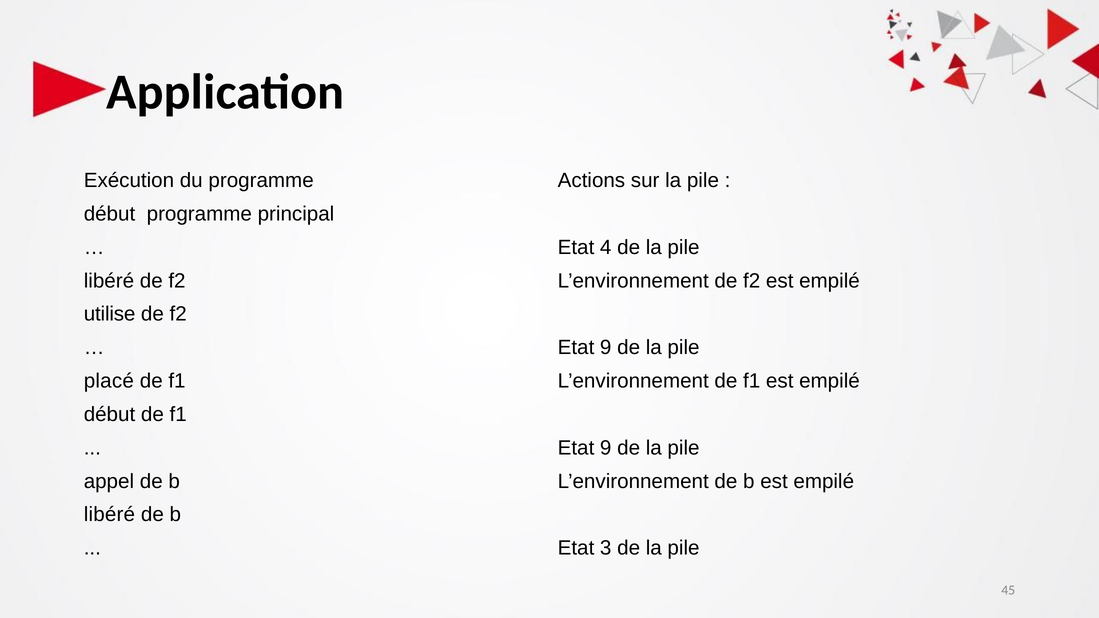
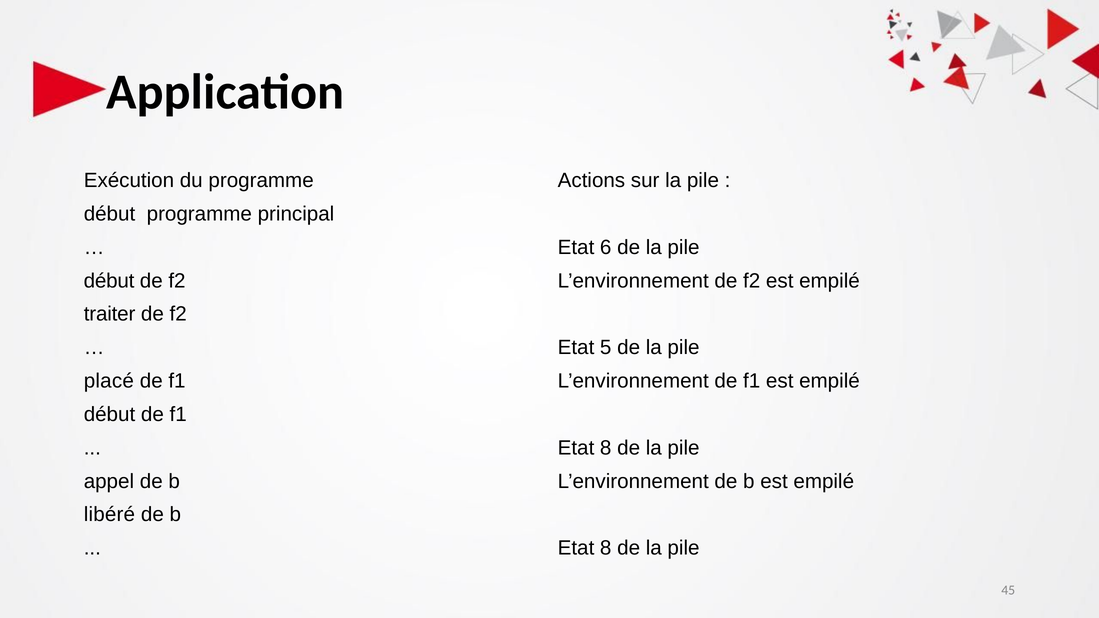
4: 4 -> 6 (606, 247)
libéré: libéré -> début (109, 281)
utilise: utilise -> traiter (110, 314)
9: 9 -> 5 (606, 348)
9: 9 -> 8 (606, 448)
3: 3 -> 8 (606, 548)
